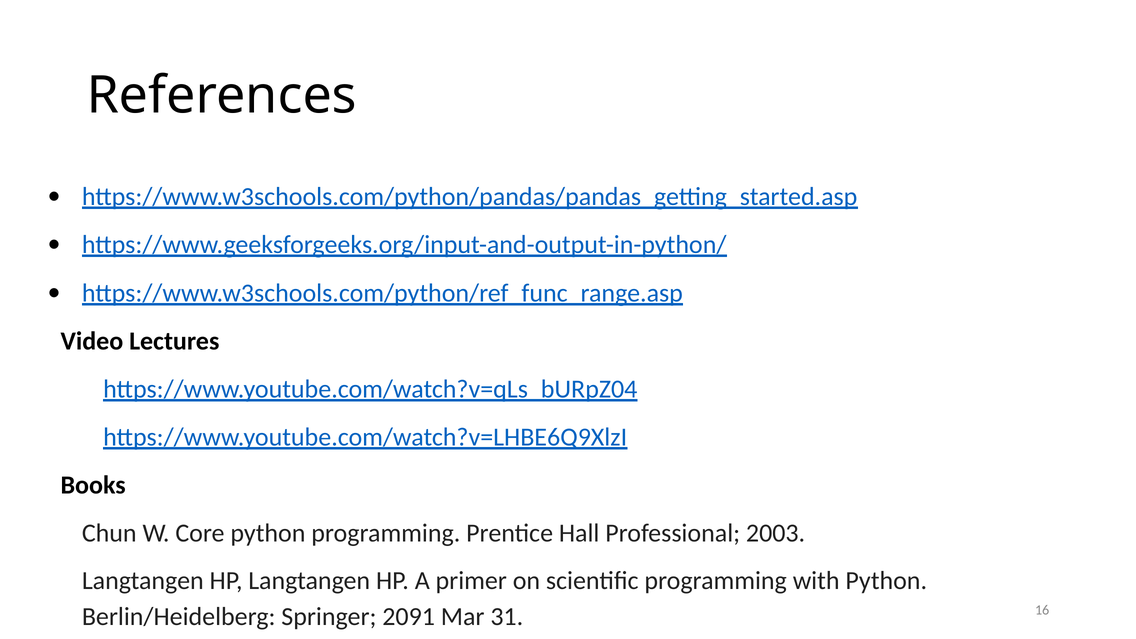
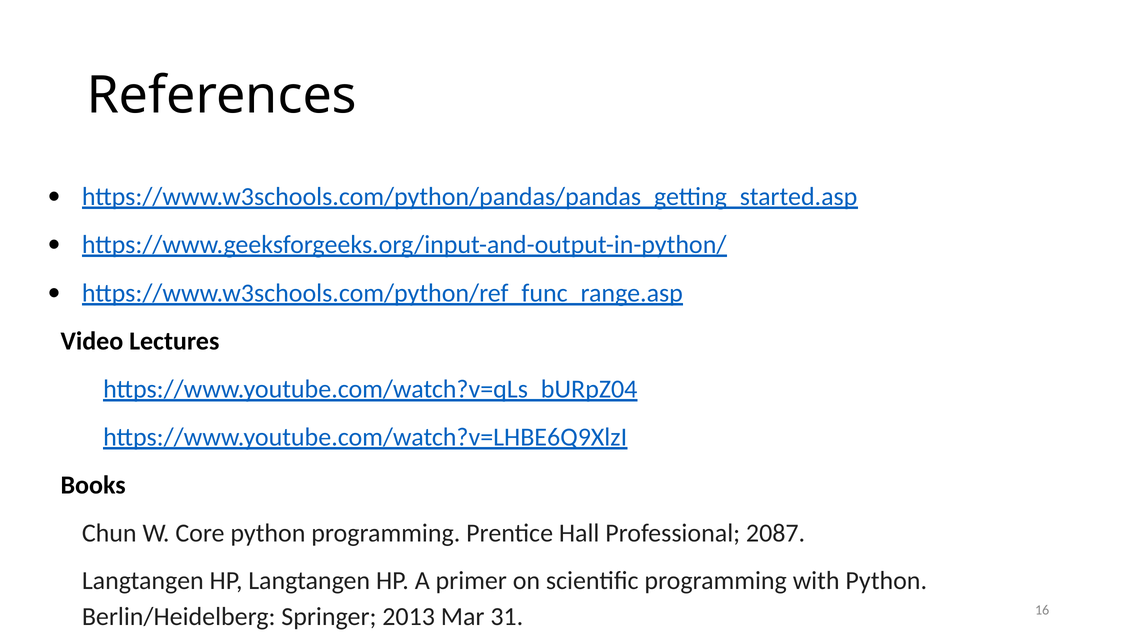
2003: 2003 -> 2087 (776, 533)
2091: 2091 -> 2013 (409, 617)
